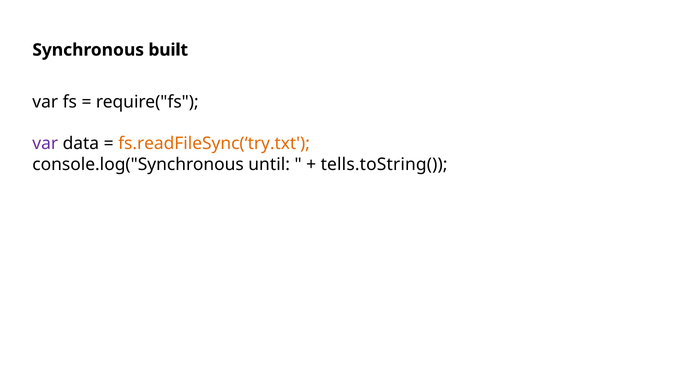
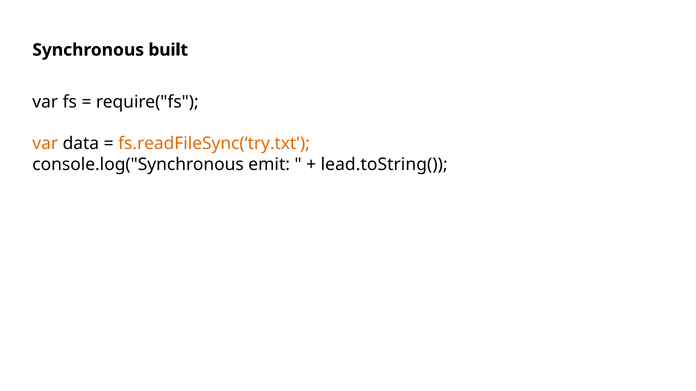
var colour: purple -> orange (45, 144)
until: until -> emit (269, 165)
tells.toString(: tells.toString( -> lead.toString( (384, 165)
